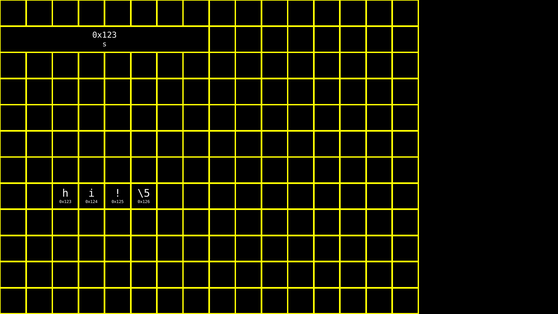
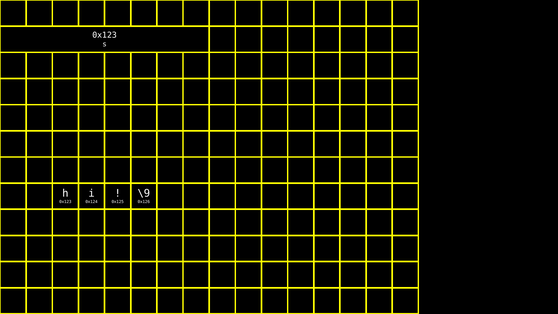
\5: \5 -> \9 (144, 193)
